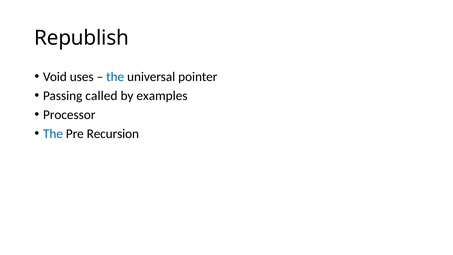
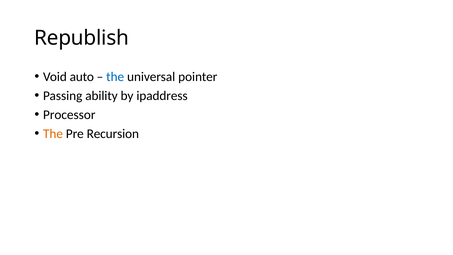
uses: uses -> auto (82, 77)
called: called -> ability (102, 96)
examples: examples -> ipaddress (162, 96)
The colour: blue -> orange (53, 134)
